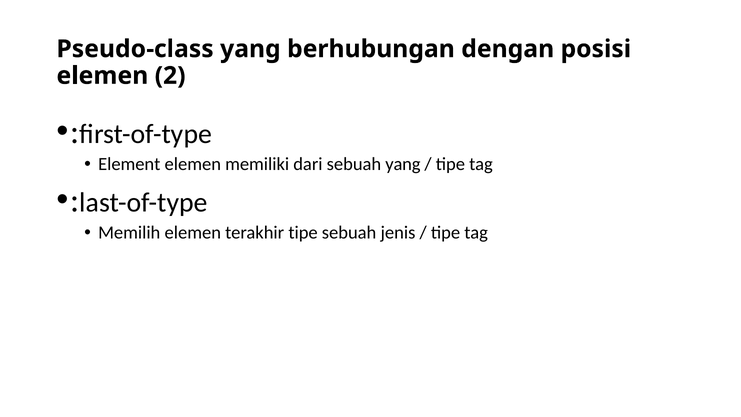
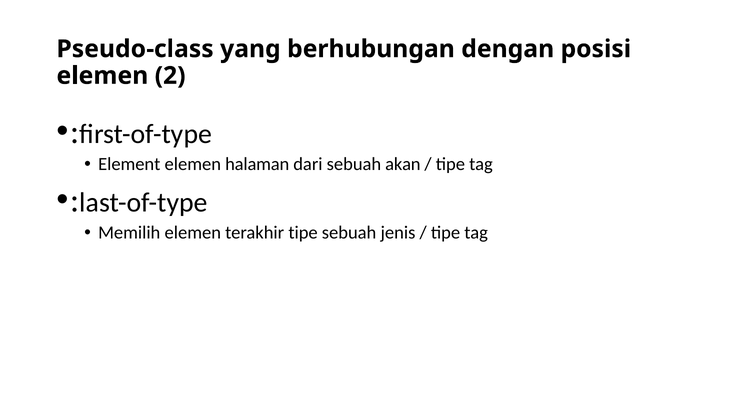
memiliki: memiliki -> halaman (257, 164)
sebuah yang: yang -> akan (403, 164)
